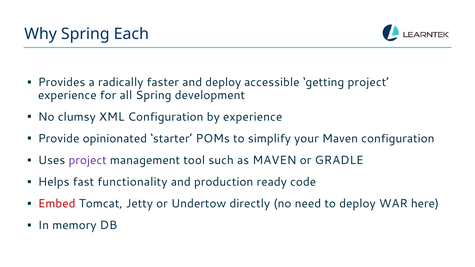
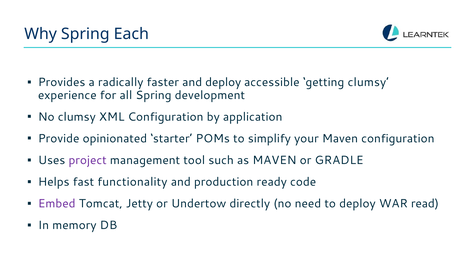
getting project: project -> clumsy (368, 82)
by experience: experience -> application (253, 117)
Embed colour: red -> purple (57, 204)
here: here -> read (425, 204)
